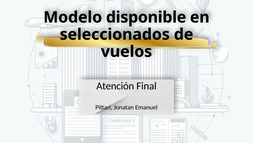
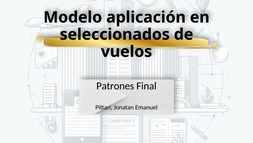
disponible: disponible -> aplicación (146, 17)
Atención: Atención -> Patrones (115, 86)
